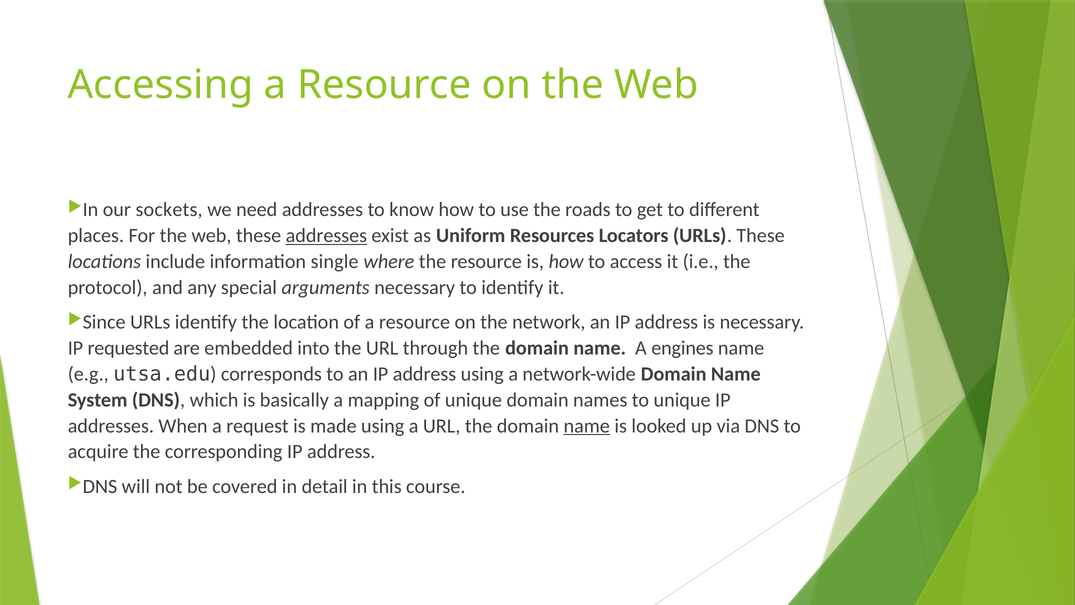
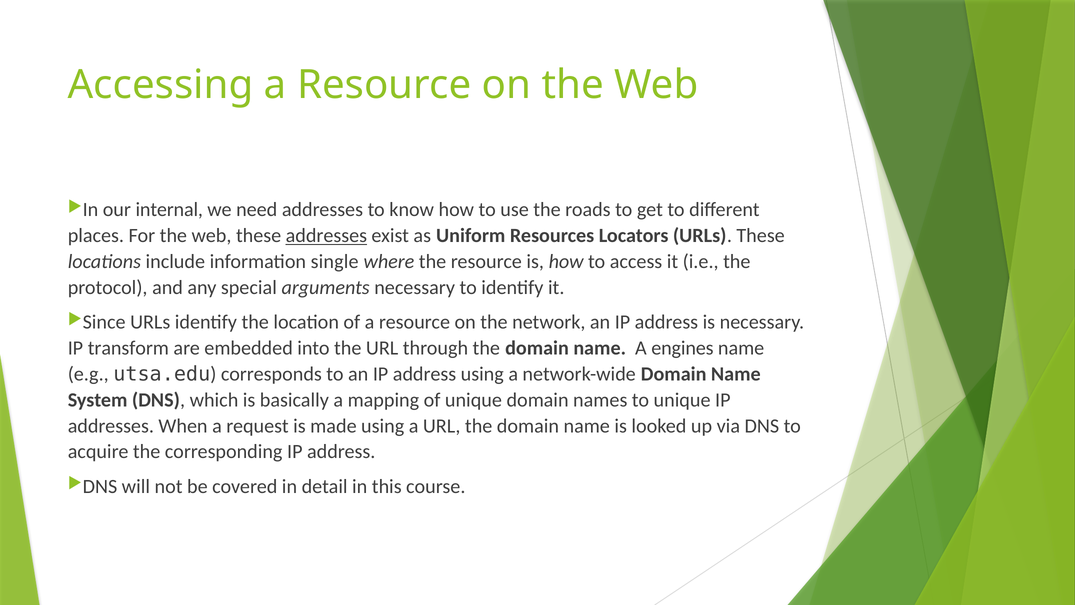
sockets: sockets -> internal (169, 210)
requested: requested -> transform (128, 348)
name underline: present -> none (587, 426)
